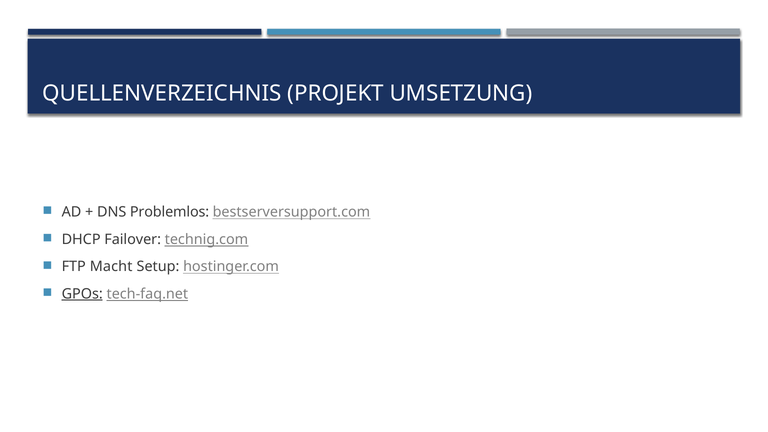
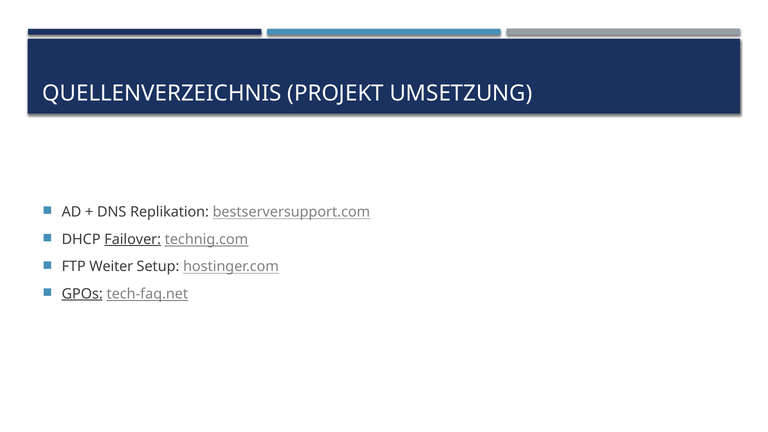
Problemlos: Problemlos -> Replikation (170, 212)
Failover underline: none -> present (133, 239)
Macht: Macht -> Weiter (111, 267)
